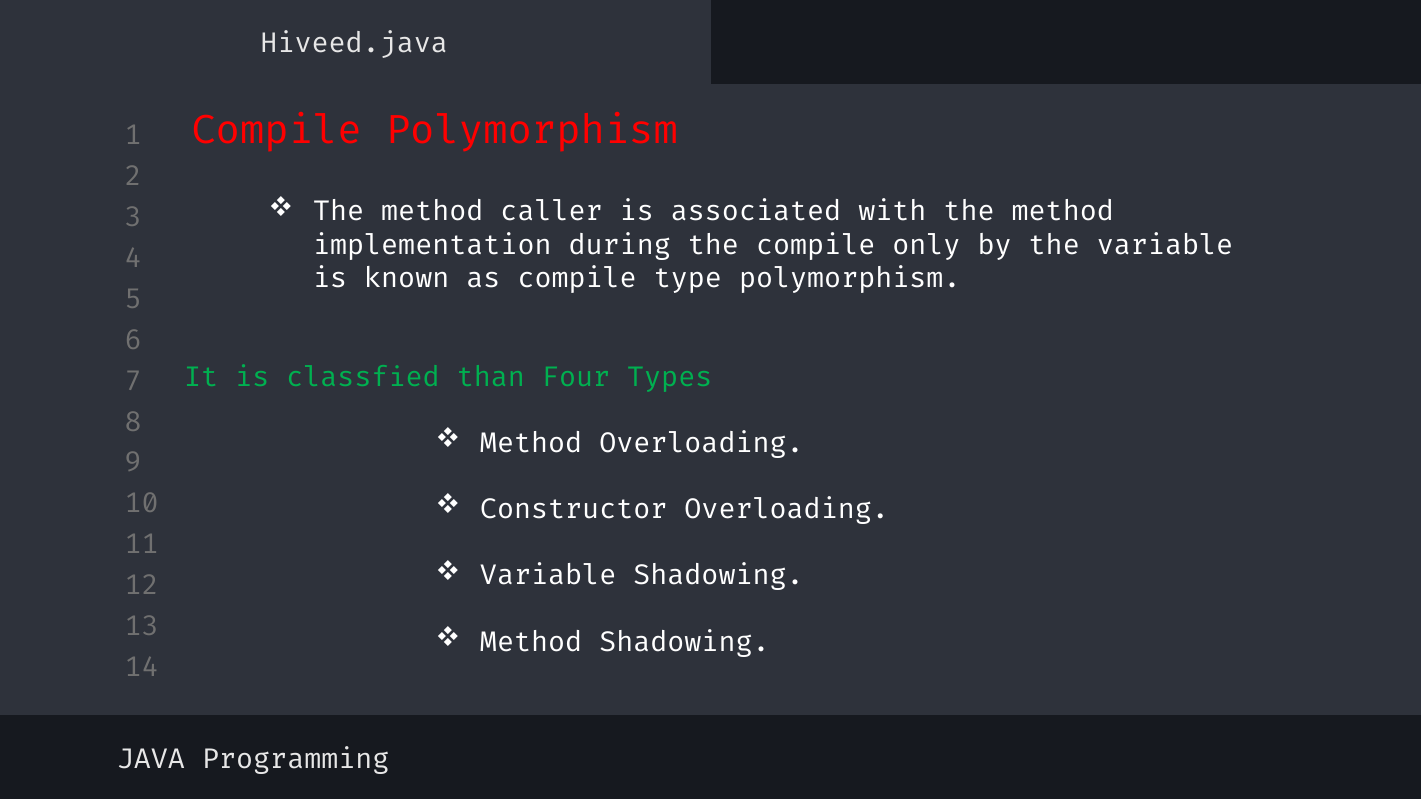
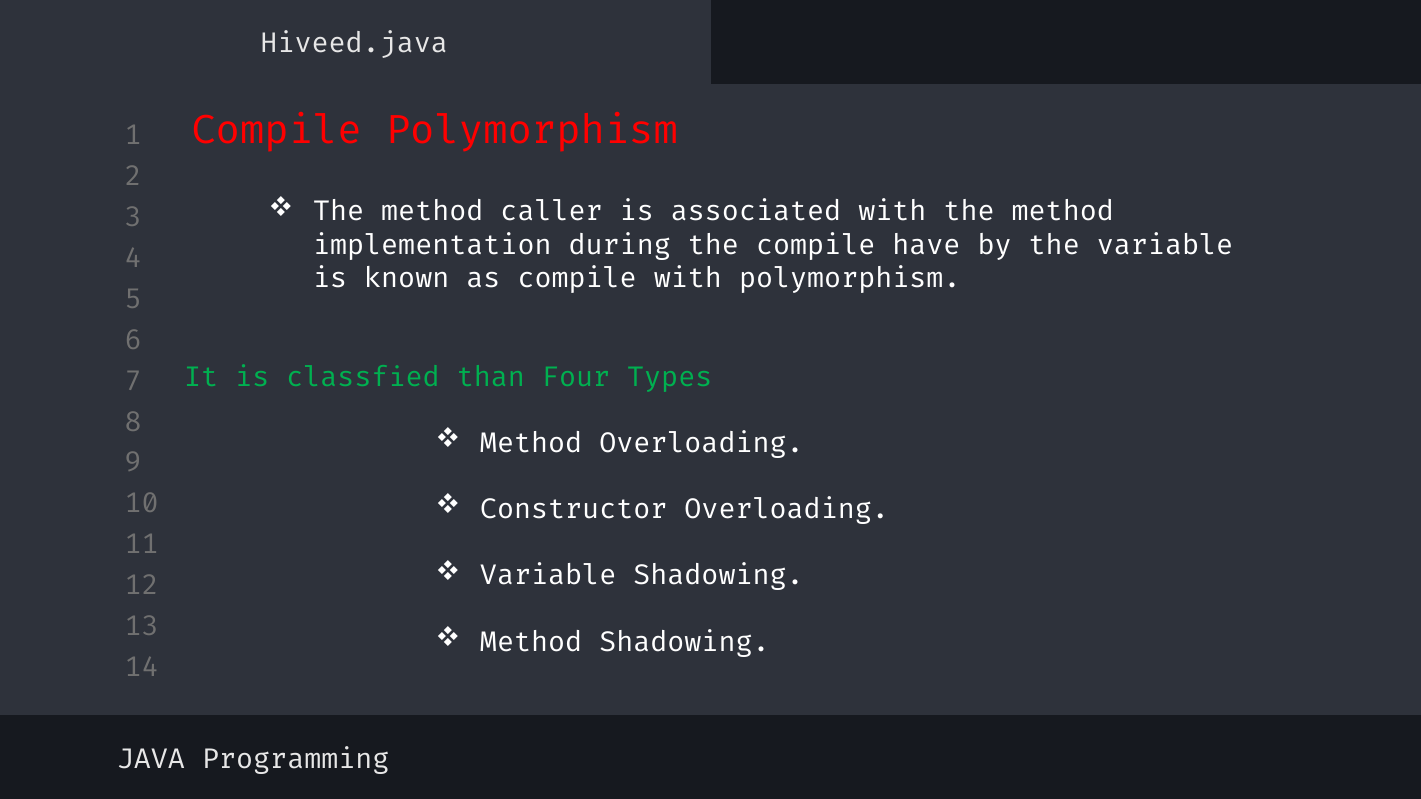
only: only -> have (926, 245)
compile type: type -> with (688, 278)
